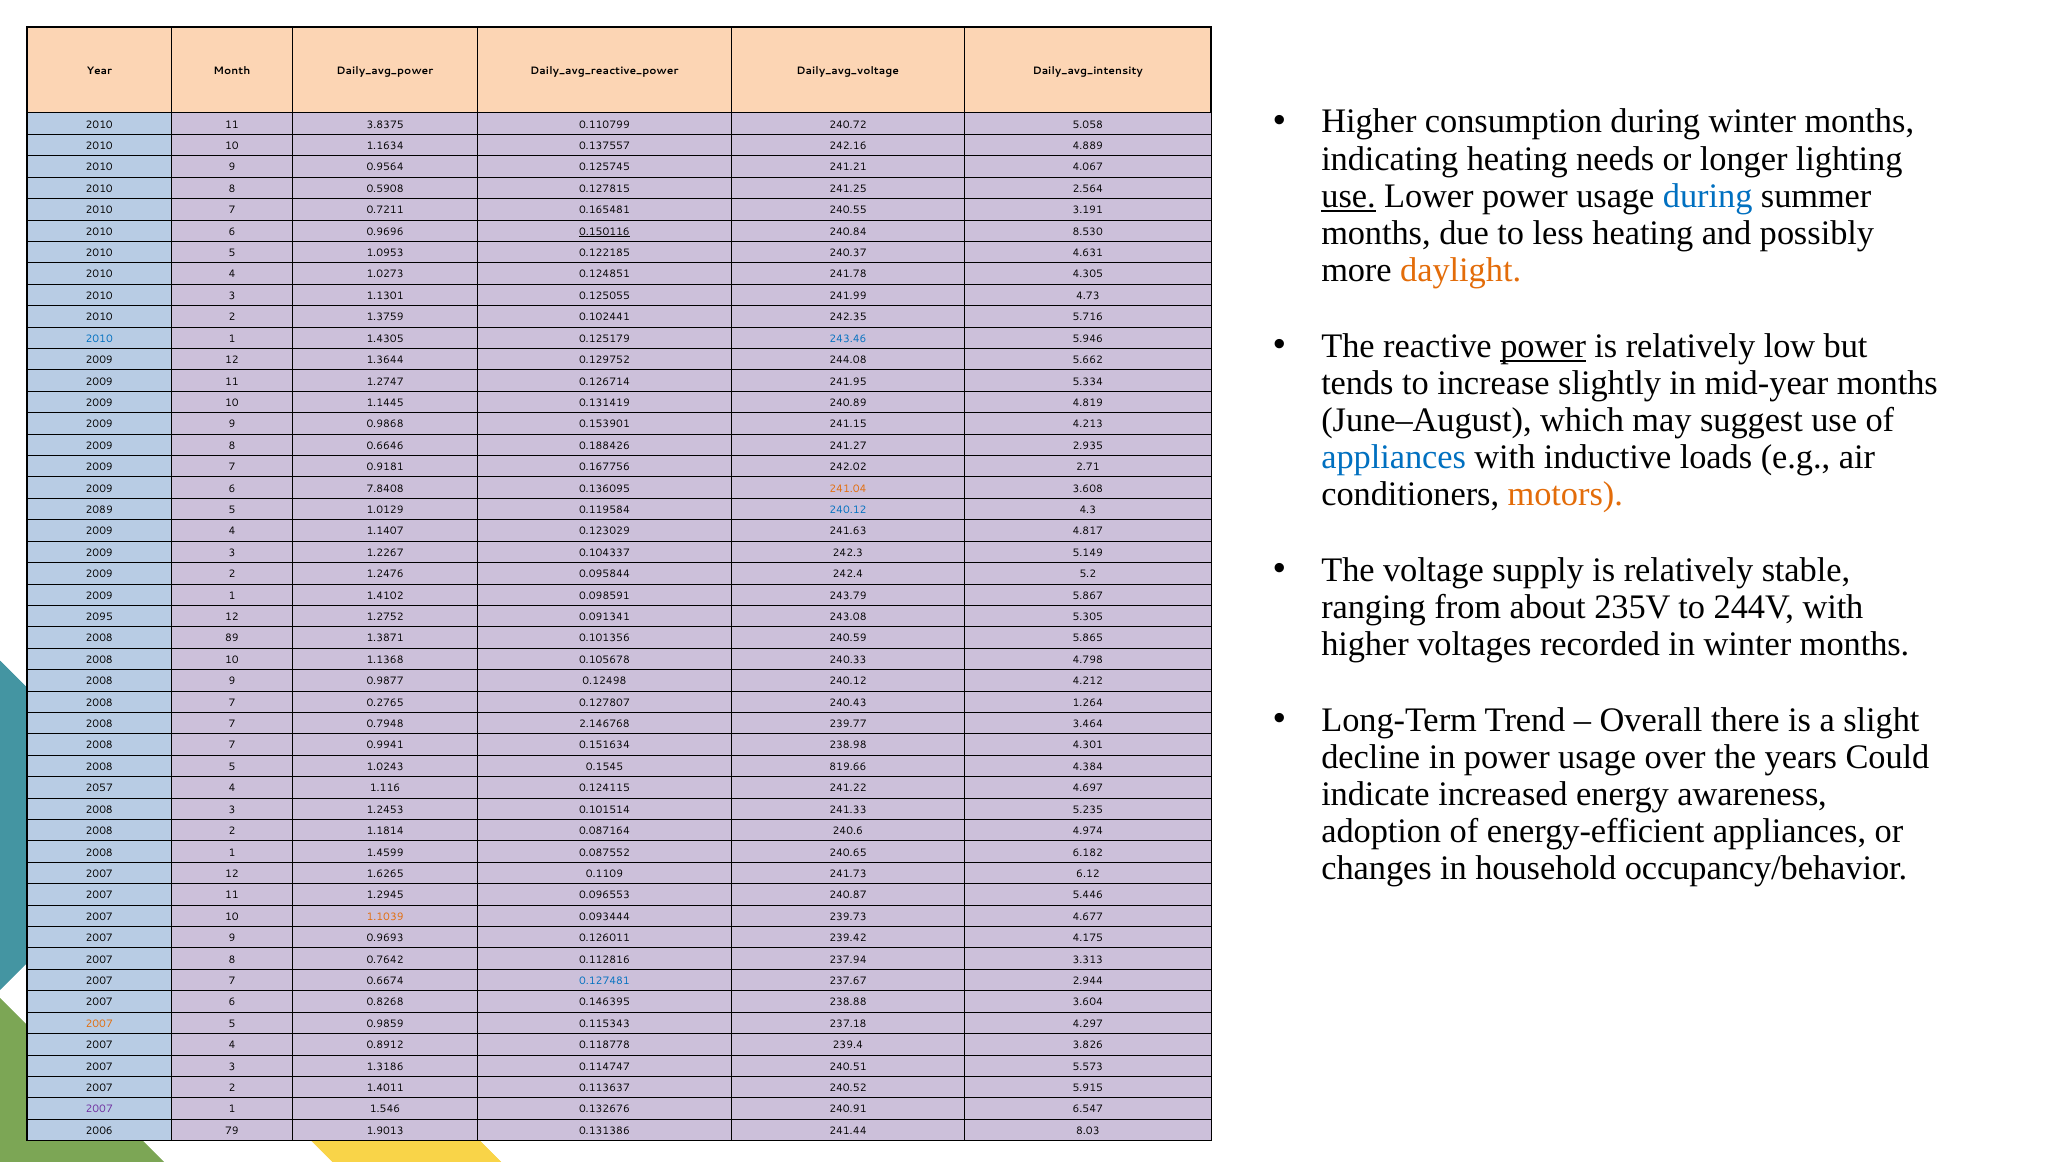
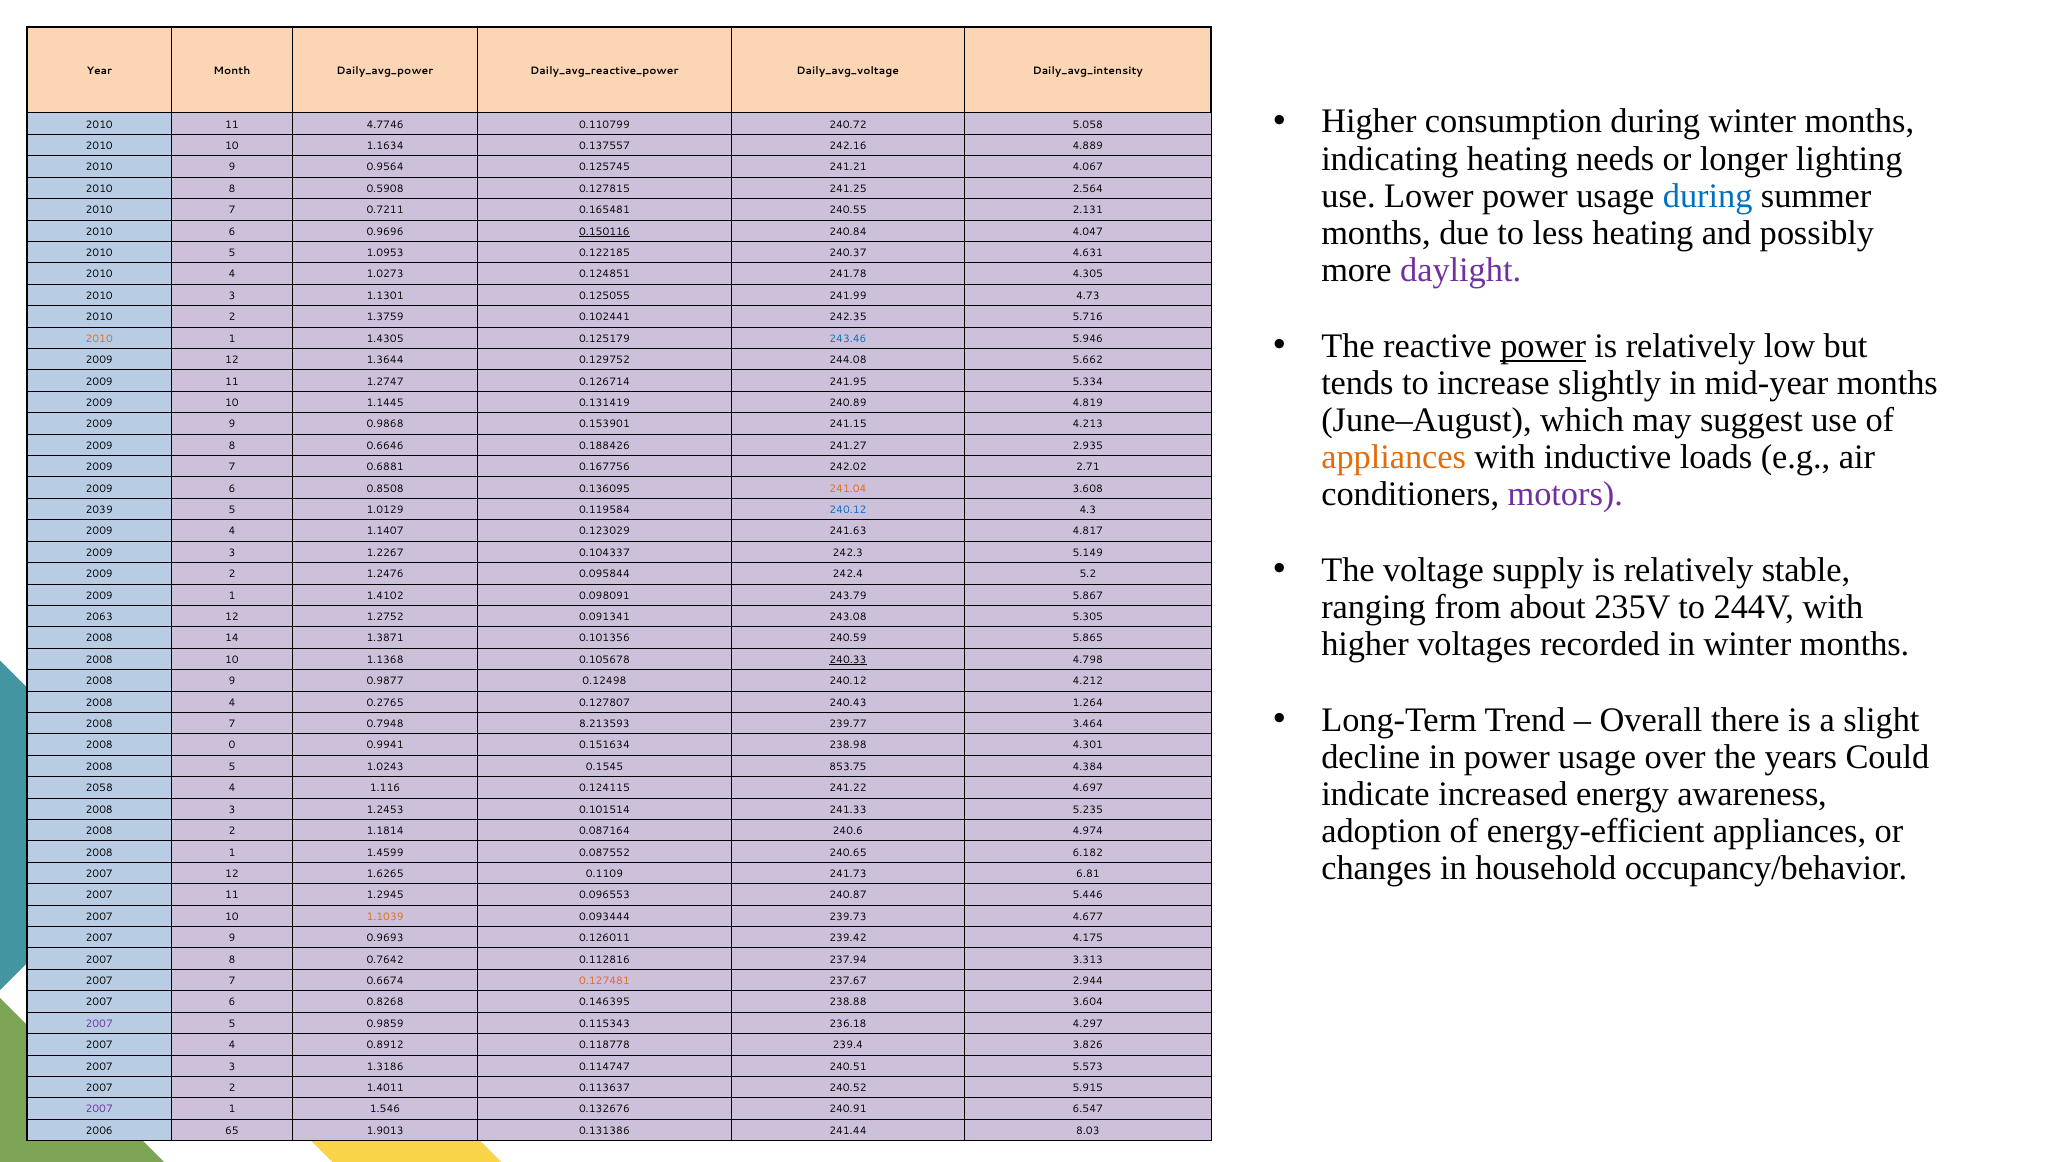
3.8375: 3.8375 -> 4.7746 (385, 125)
use underline: present -> none (1348, 196)
3.191: 3.191 -> 2.131 (1088, 210)
8.530: 8.530 -> 4.047 (1088, 232)
daylight colour: orange -> purple (1461, 270)
2010 colour: blue -> orange (99, 339)
appliances colour: blue -> orange (1394, 457)
0.9181: 0.9181 -> 0.6881 (385, 467)
motors colour: orange -> purple (1565, 494)
7.8408: 7.8408 -> 0.8508 (385, 488)
2089: 2089 -> 2039 (99, 510)
0.098591: 0.098591 -> 0.098091 (604, 595)
2095: 2095 -> 2063 (99, 617)
89: 89 -> 14 (232, 638)
240.33 underline: none -> present (848, 660)
7: 7 -> 4 (232, 702)
2.146768: 2.146768 -> 8.213593 (604, 724)
7: 7 -> 0 (232, 745)
819.66: 819.66 -> 853.75 (848, 767)
2057: 2057 -> 2058 (99, 788)
6.12: 6.12 -> 6.81 (1088, 874)
0.127481 colour: blue -> orange (604, 981)
2007 colour: orange -> purple (99, 1023)
237.18: 237.18 -> 236.18 (848, 1023)
79: 79 -> 65 (232, 1130)
